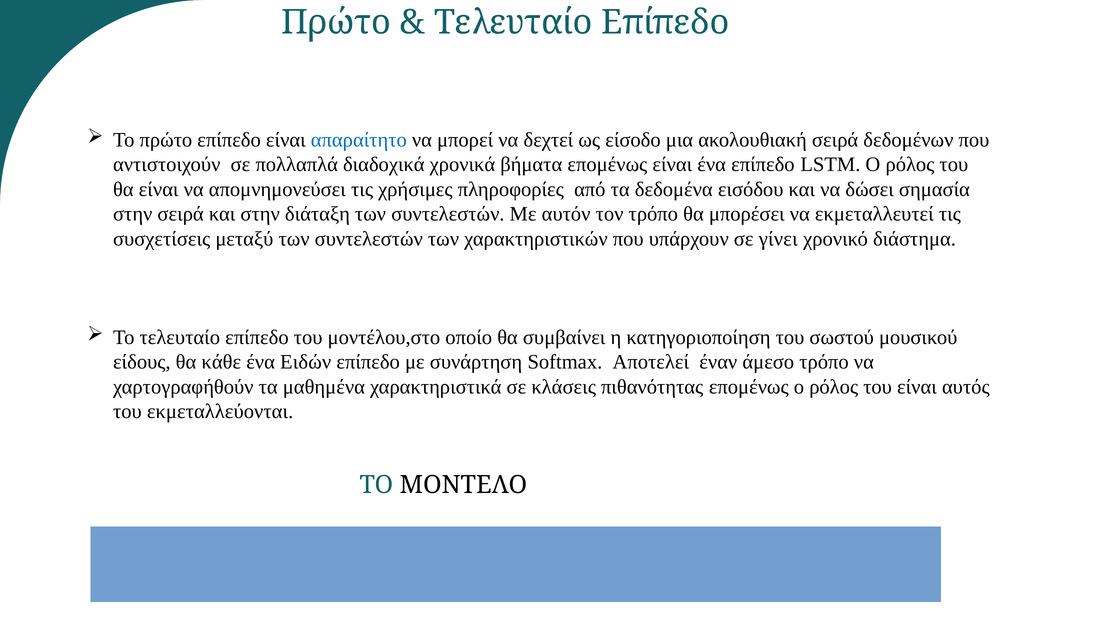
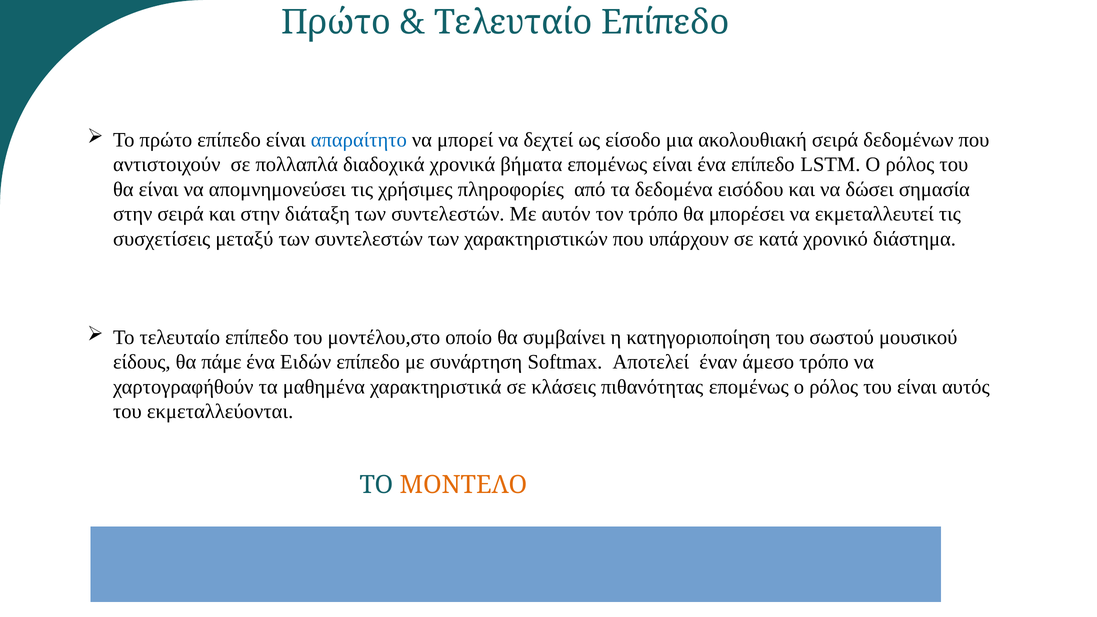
γίνει: γίνει -> κατά (778, 239)
κάθε: κάθε -> πάμε (221, 362)
ΜΟΝΤΕΛΟ colour: black -> orange (464, 485)
